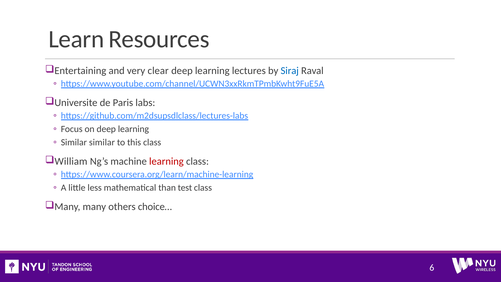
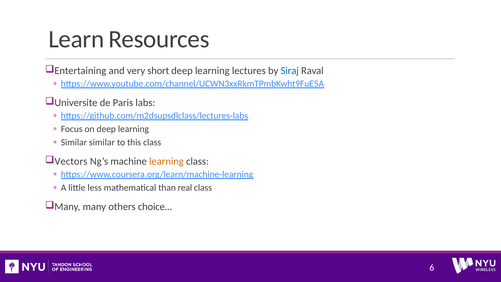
clear: clear -> short (158, 71)
William: William -> Vectors (71, 161)
learning colour: red -> orange (166, 161)
test: test -> real (185, 188)
